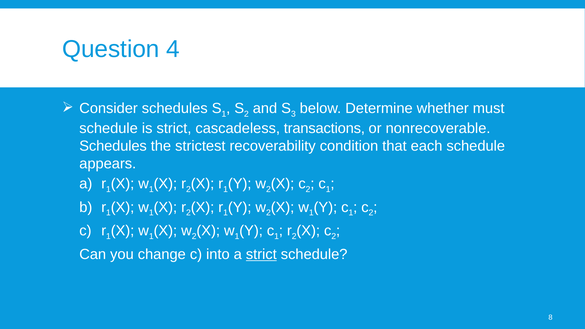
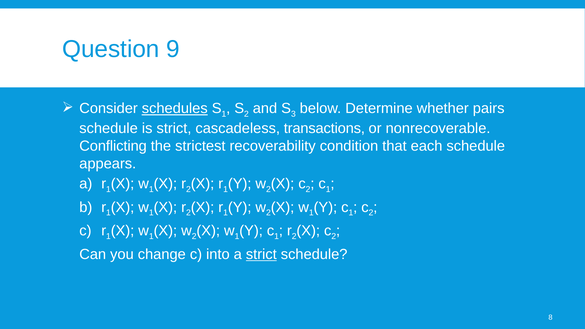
4: 4 -> 9 (173, 49)
schedules underline: none -> present (175, 109)
must: must -> pairs (489, 109)
Schedules: Schedules -> Conflicting (113, 146)
